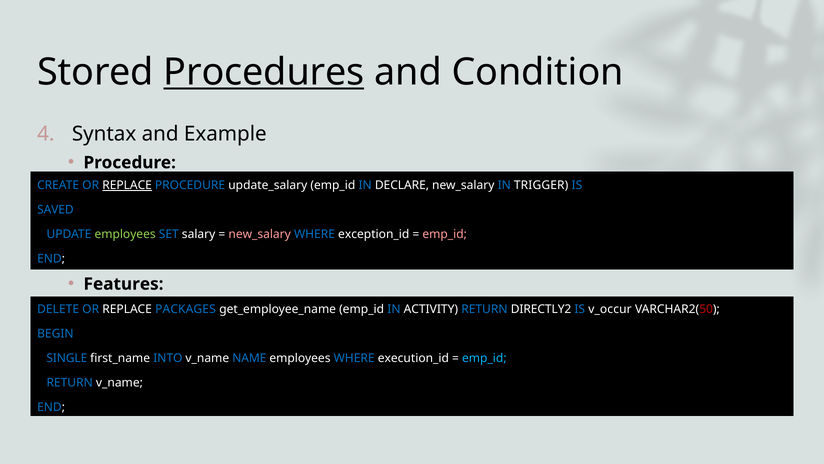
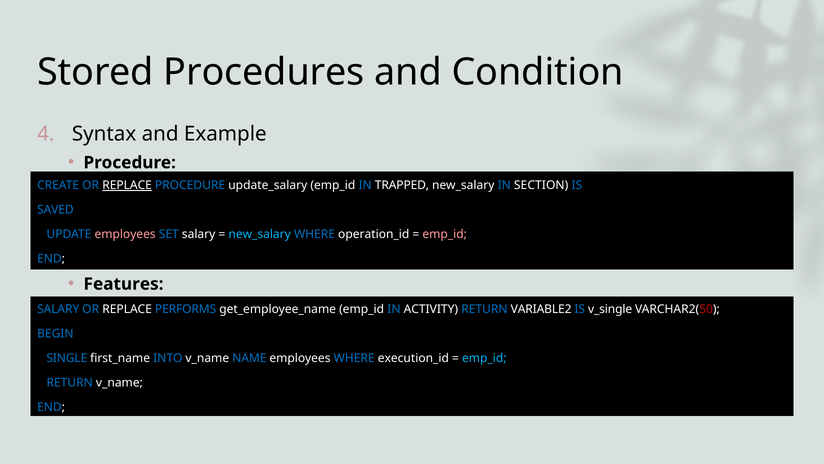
Procedures underline: present -> none (264, 72)
DECLARE: DECLARE -> TRAPPED (402, 185)
TRIGGER: TRIGGER -> SECTION (541, 185)
employees colour: light green -> pink (125, 234)
new_salary colour: pink -> light blue (260, 234)
exception_id: exception_id -> operation_id (374, 234)
DELETE: DELETE -> SALARY (58, 309)
PACKAGES: PACKAGES -> PERFORMS (186, 309)
DIRECTLY2: DIRECTLY2 -> VARIABLE2 (541, 309)
v_occur: v_occur -> v_single (610, 309)
